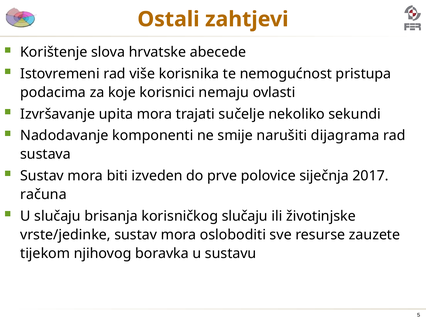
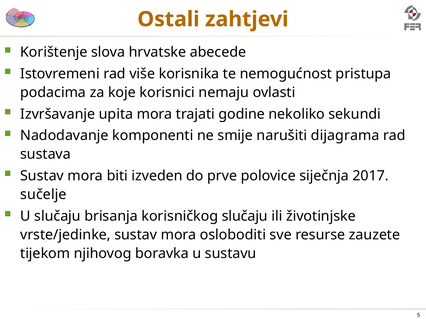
sučelje: sučelje -> godine (242, 114)
računa: računa -> sučelje (43, 195)
